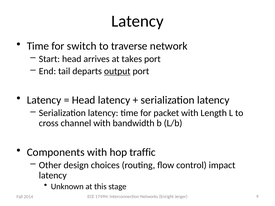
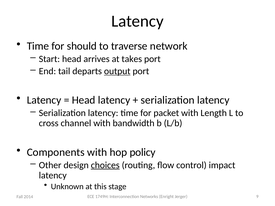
switch: switch -> should (82, 46)
traffic: traffic -> policy (143, 152)
choices underline: none -> present (105, 165)
